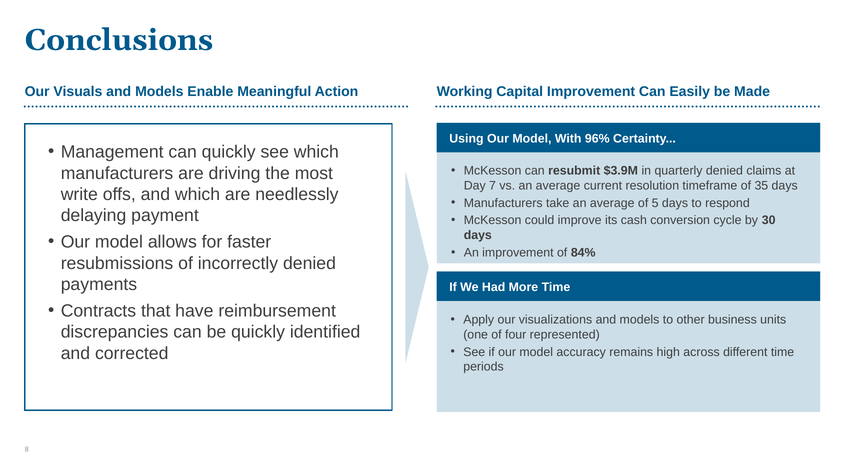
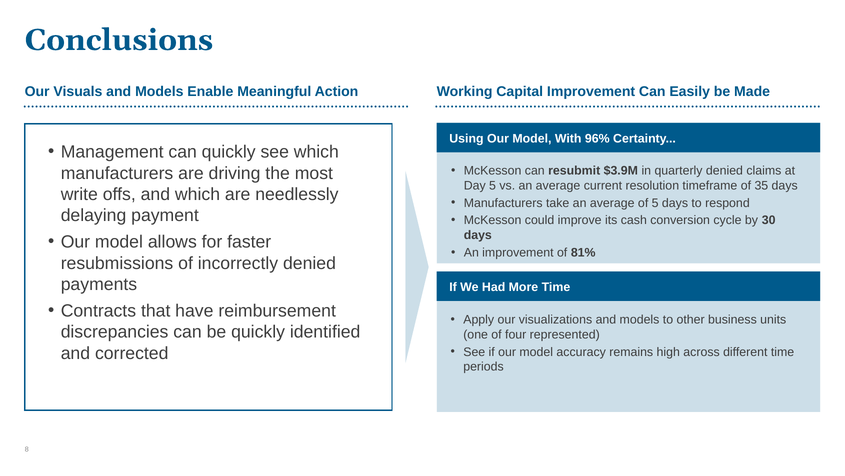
Day 7: 7 -> 5 (493, 185)
84%: 84% -> 81% (583, 252)
